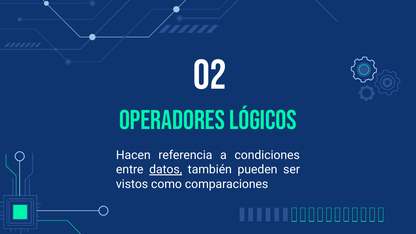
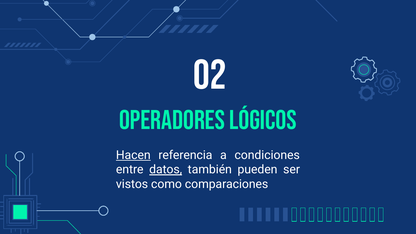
Hacen underline: none -> present (133, 155)
